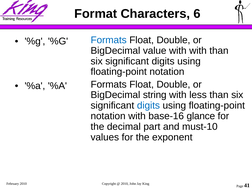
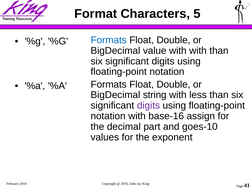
6: 6 -> 5 (197, 14)
digits colour: blue -> purple (148, 106)
glance: glance -> assign (201, 117)
must-10: must-10 -> goes-10 (200, 127)
